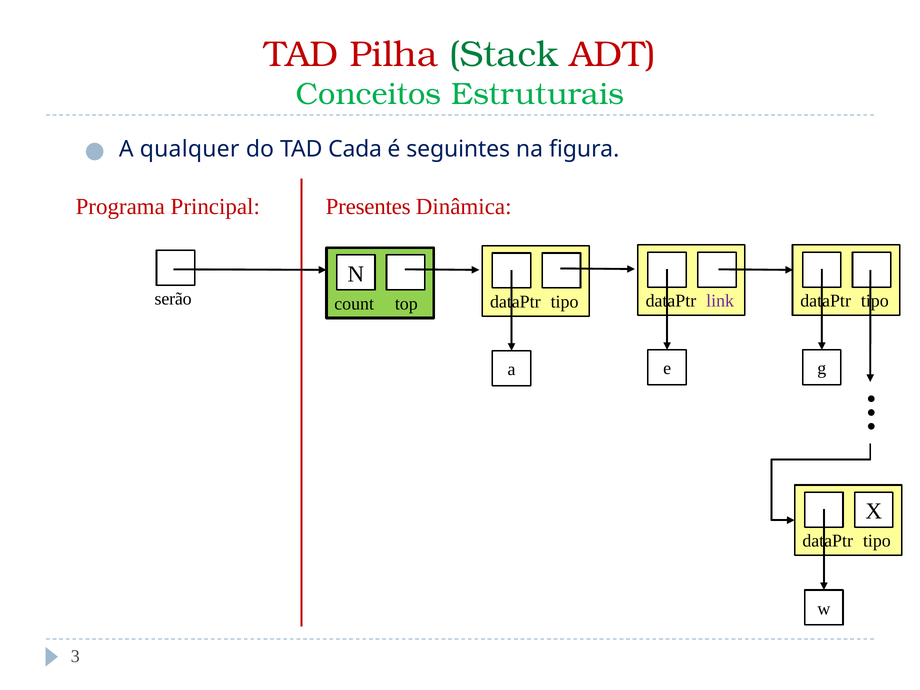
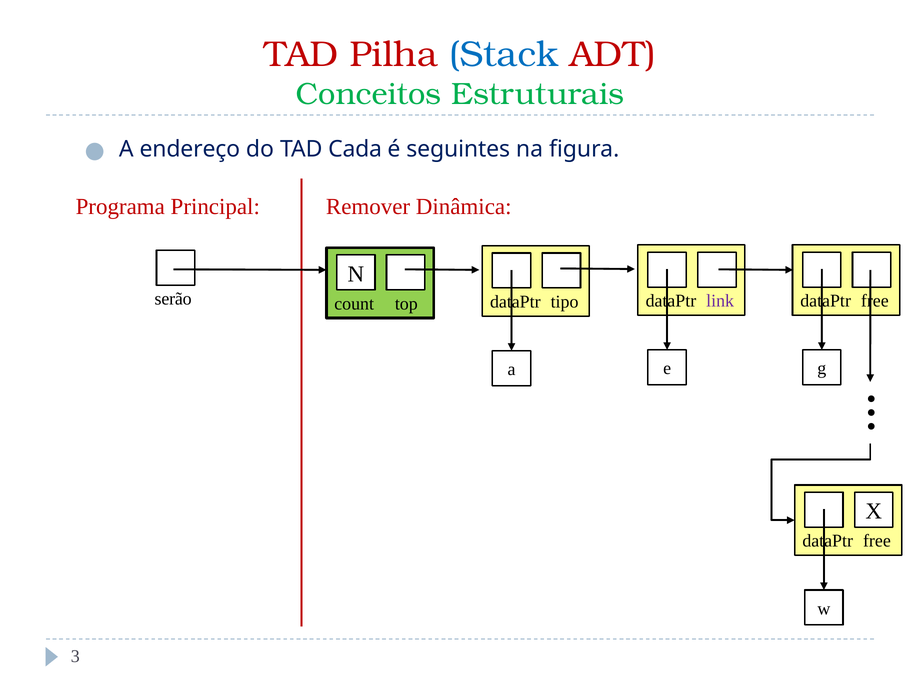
Stack colour: green -> blue (504, 55)
qualquer: qualquer -> endereço (190, 149)
Presentes: Presentes -> Remover (368, 207)
tipo: tipo -> free (875, 301)
tipo: tipo -> free (877, 541)
